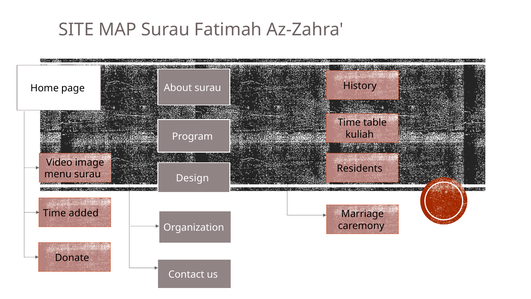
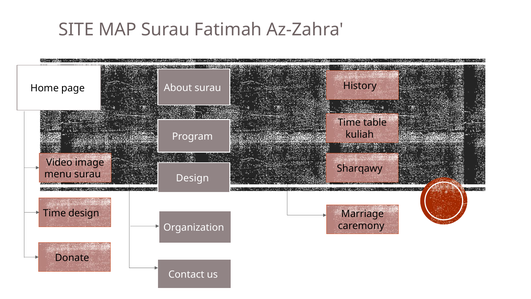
Residents: Residents -> Sharqawy (360, 168)
Time added: added -> design (84, 213)
